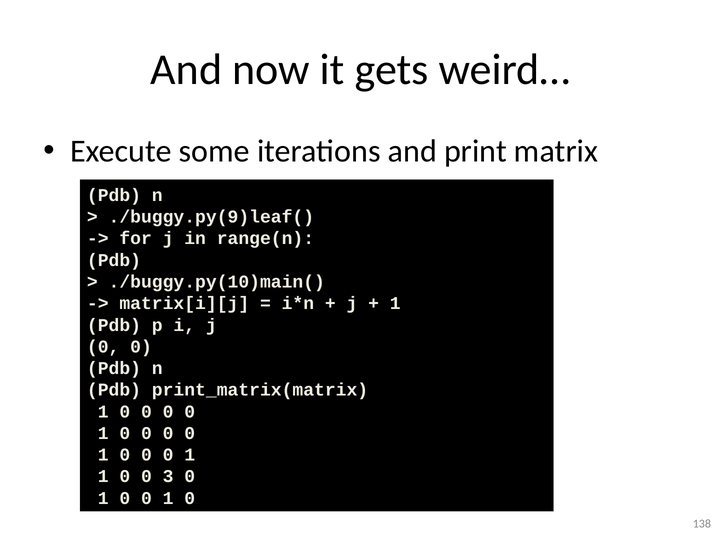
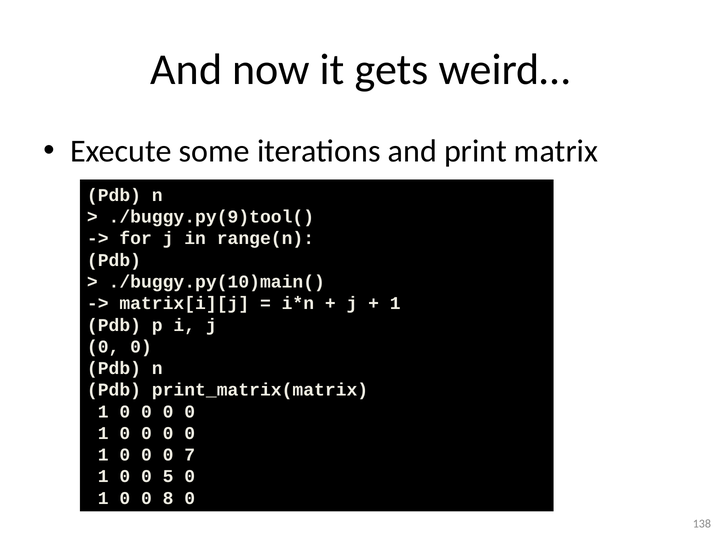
./buggy.py(9)leaf(: ./buggy.py(9)leaf( -> ./buggy.py(9)tool( (211, 217)
1: 1 -> 7 (190, 455)
3: 3 -> 5 (168, 476)
1 0 0 1: 1 -> 8 (168, 498)
